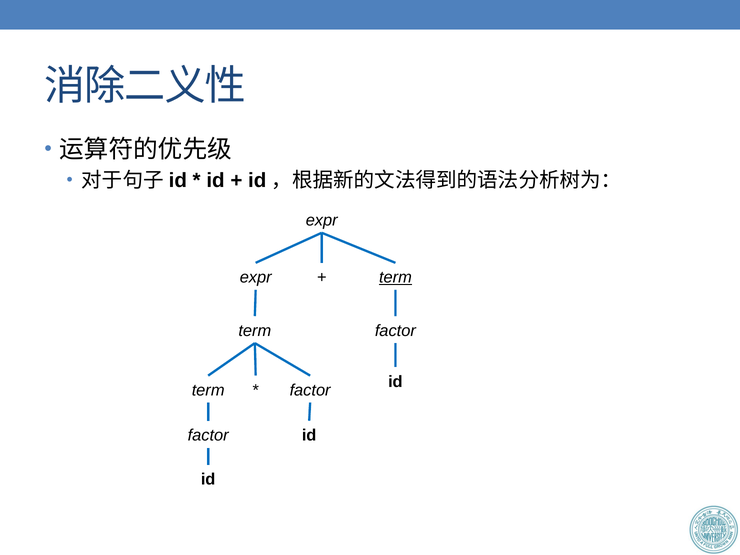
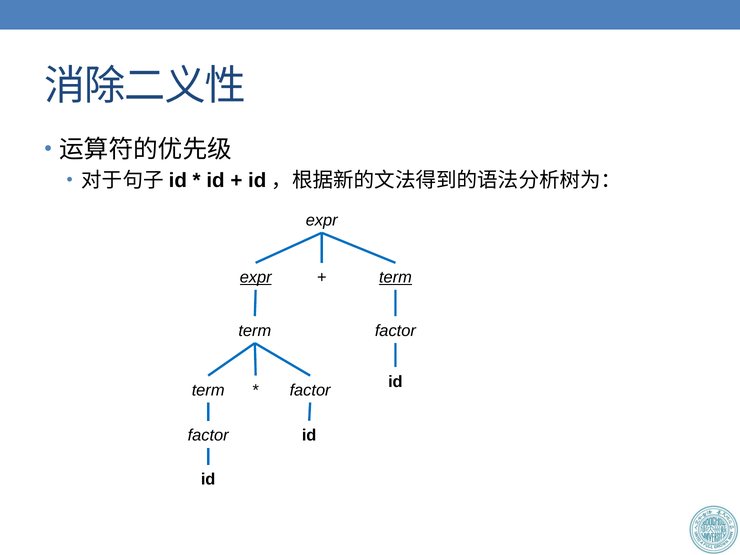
expr underline: none -> present (256, 277)
